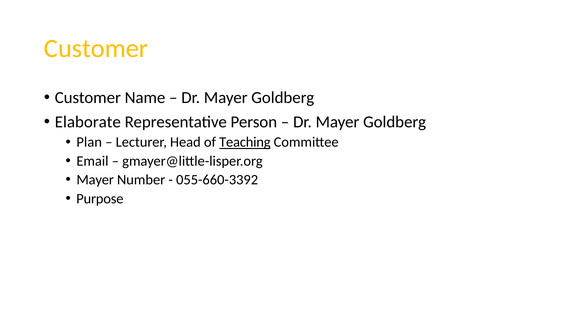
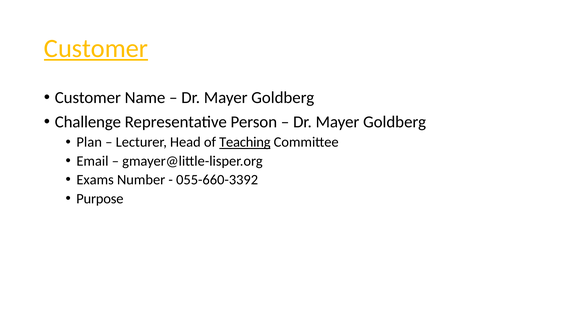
Customer underline: none -> present (96, 49)
Elaborate: Elaborate -> Challenge (88, 122)
Mayer: Mayer -> Exams (95, 180)
